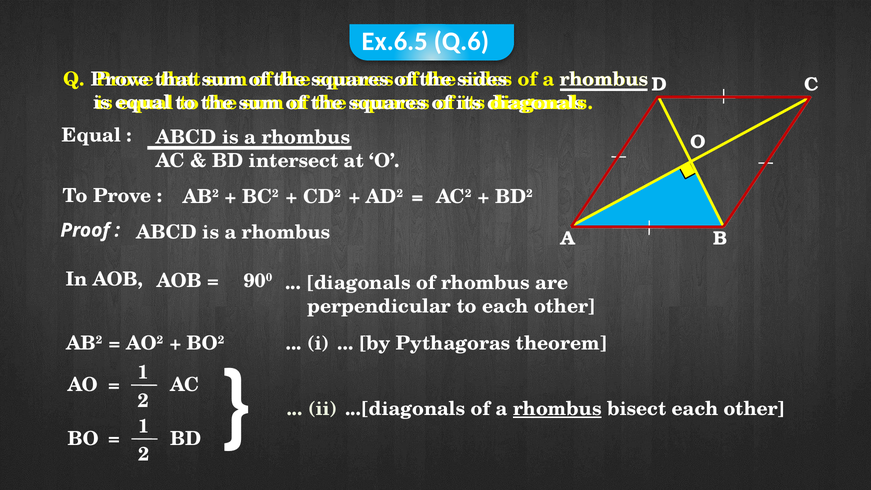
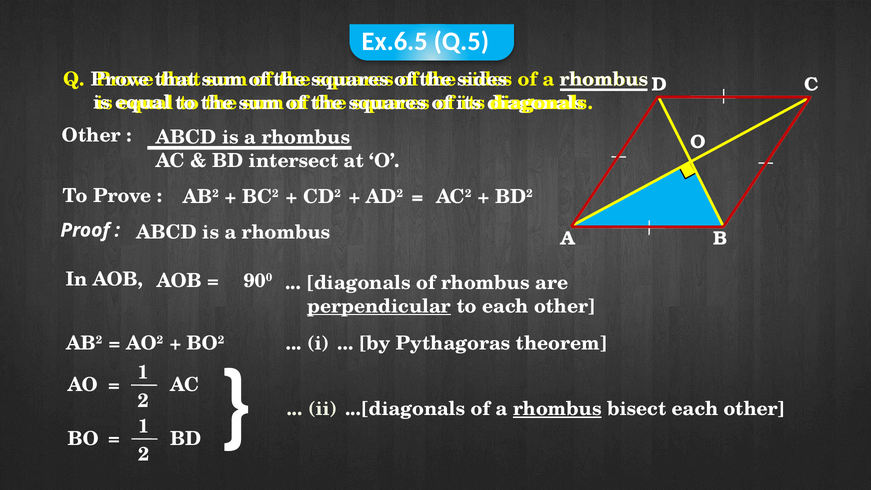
Q.6: Q.6 -> Q.5 (461, 41)
Equal: Equal -> Other (91, 135)
perpendicular underline: none -> present (379, 306)
